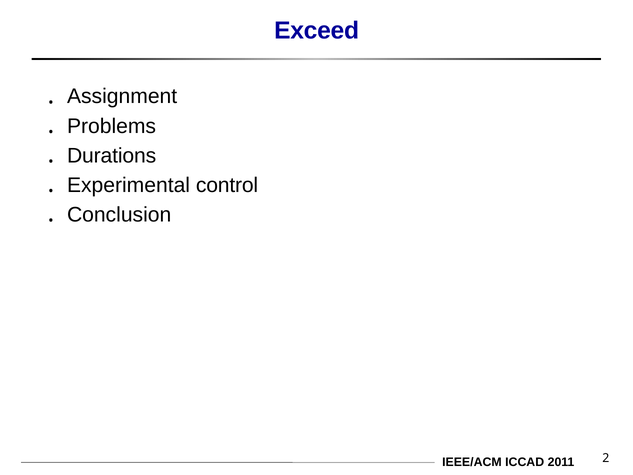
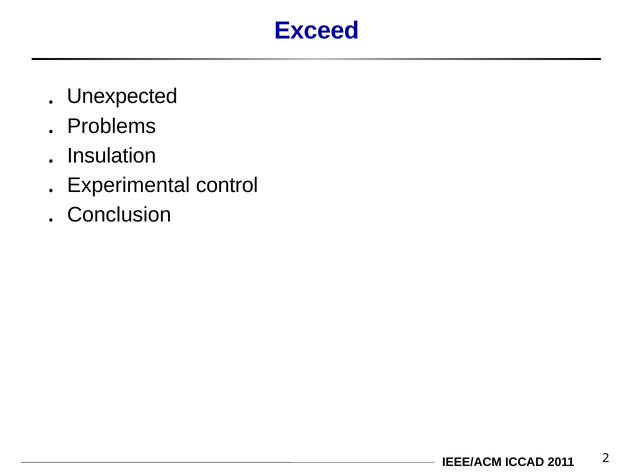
Assignment: Assignment -> Unexpected (122, 96)
Durations: Durations -> Insulation (112, 155)
